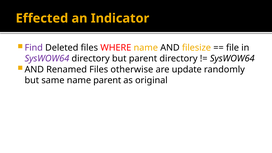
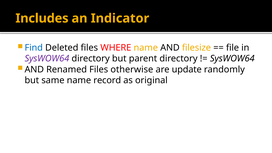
Effected: Effected -> Includes (42, 18)
Find colour: purple -> blue (34, 48)
name parent: parent -> record (107, 80)
